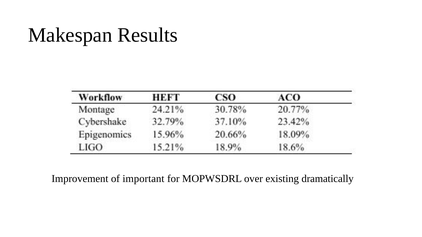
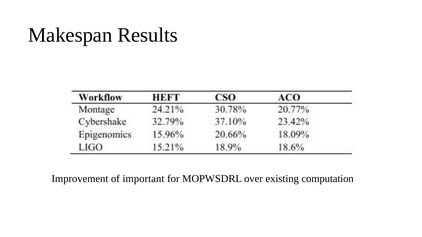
dramatically: dramatically -> computation (328, 179)
